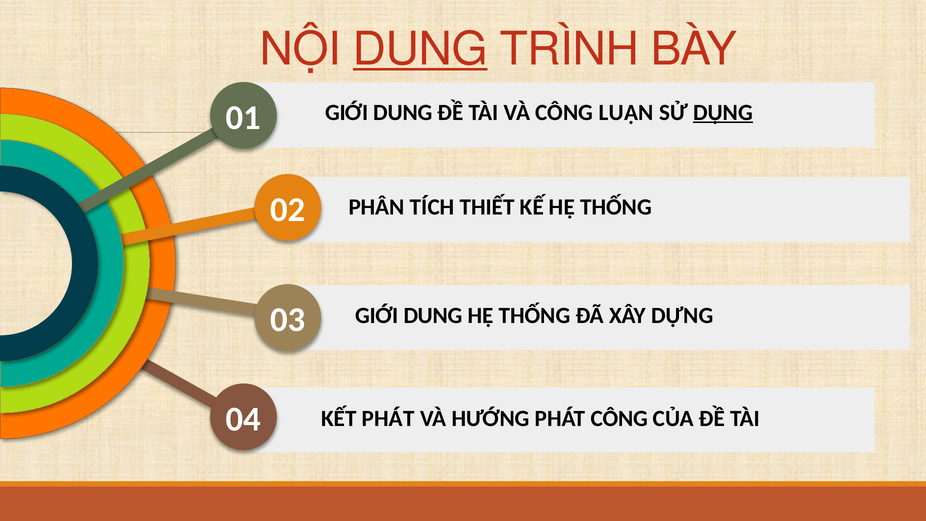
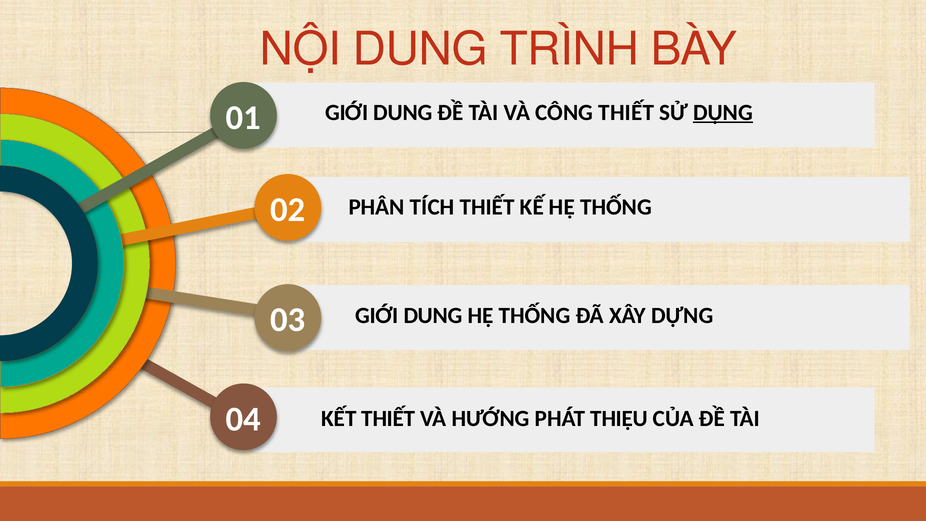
DUNG underline: present -> none (420, 49)
CÔNG LUẬN: LUẬN -> THIẾT (626, 112)
KẾT PHÁT: PHÁT -> THIẾT (388, 419)
PHÁT CÔNG: CÔNG -> THIỆU (619, 419)
